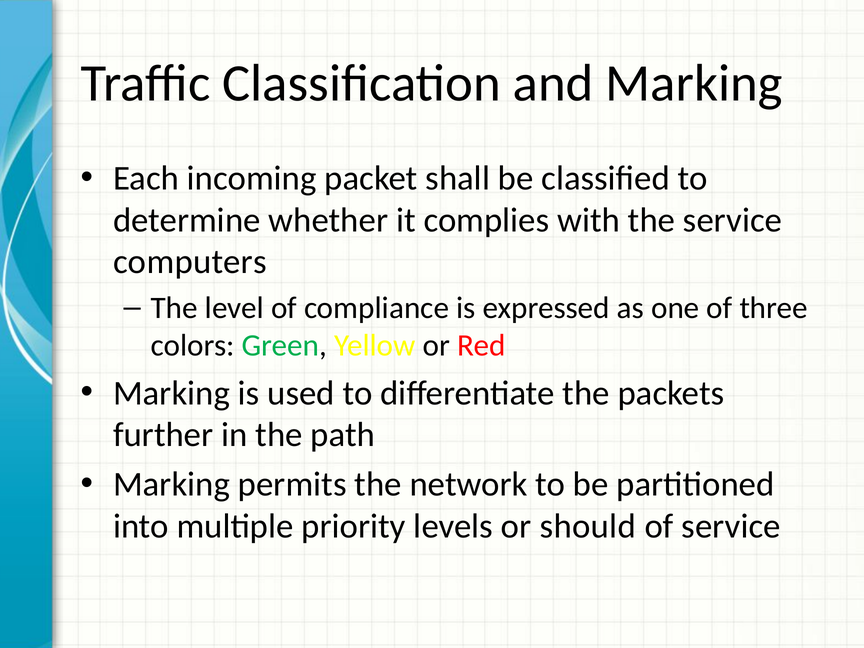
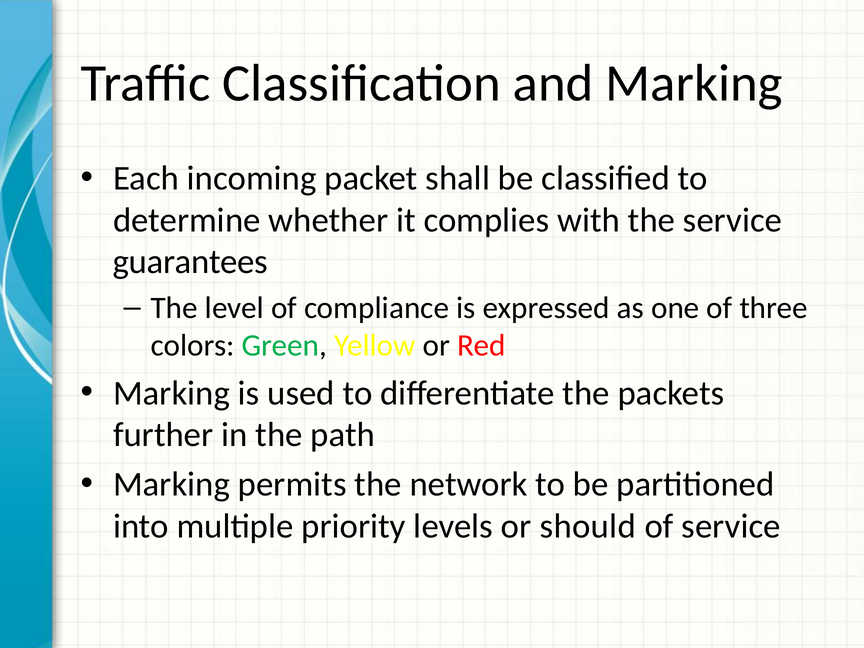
computers: computers -> guarantees (190, 262)
